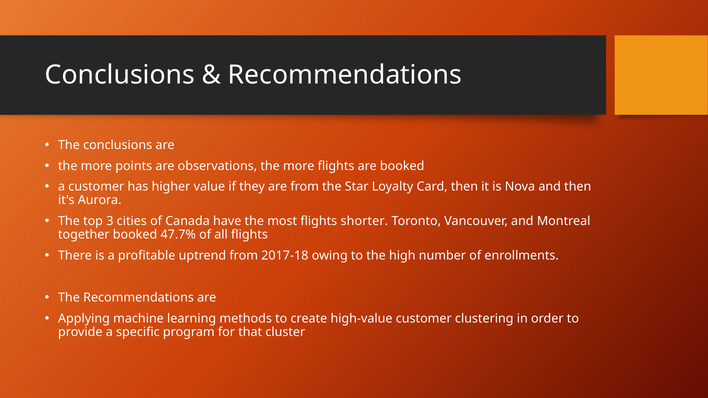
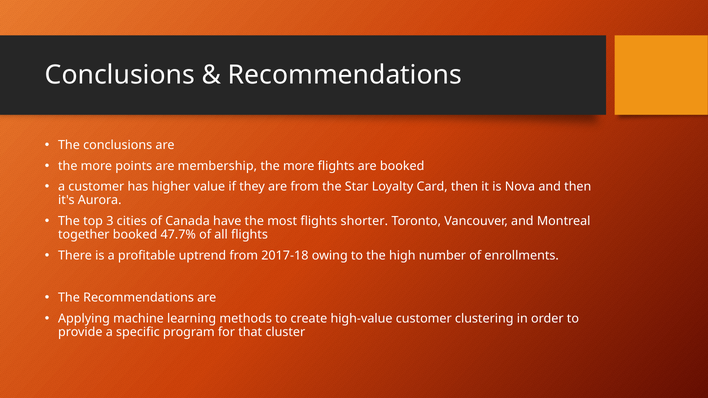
observations: observations -> membership (217, 166)
